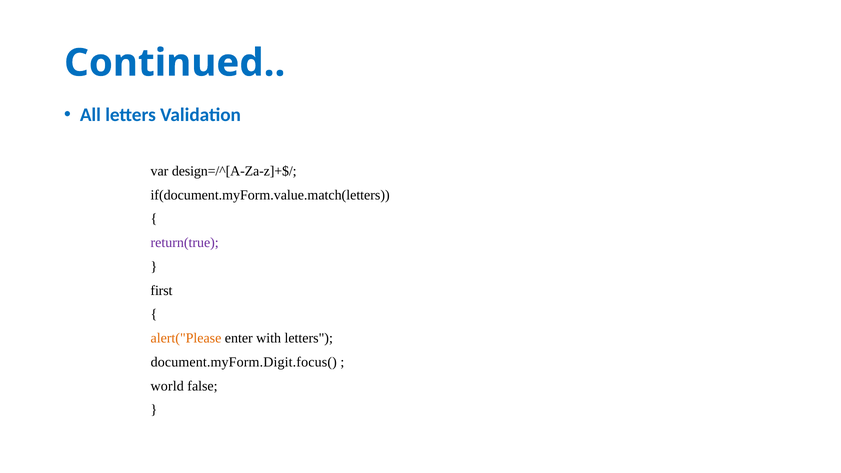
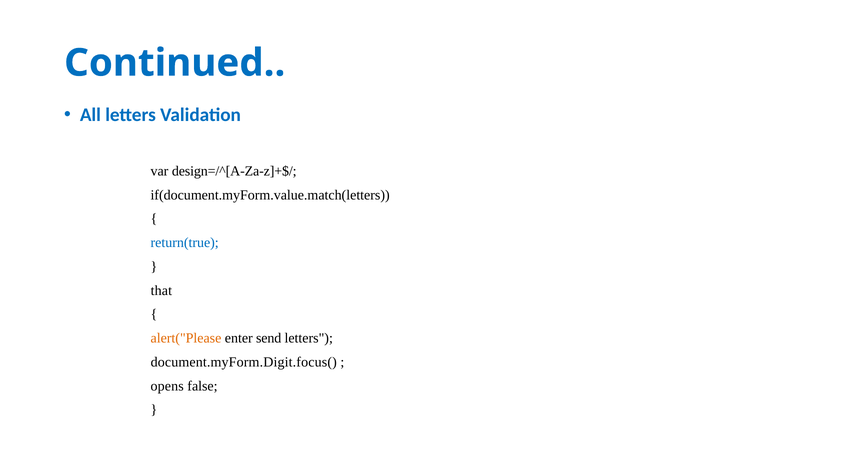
return(true colour: purple -> blue (185, 243)
first: first -> that (161, 290)
with: with -> send (269, 338)
world: world -> opens (167, 386)
